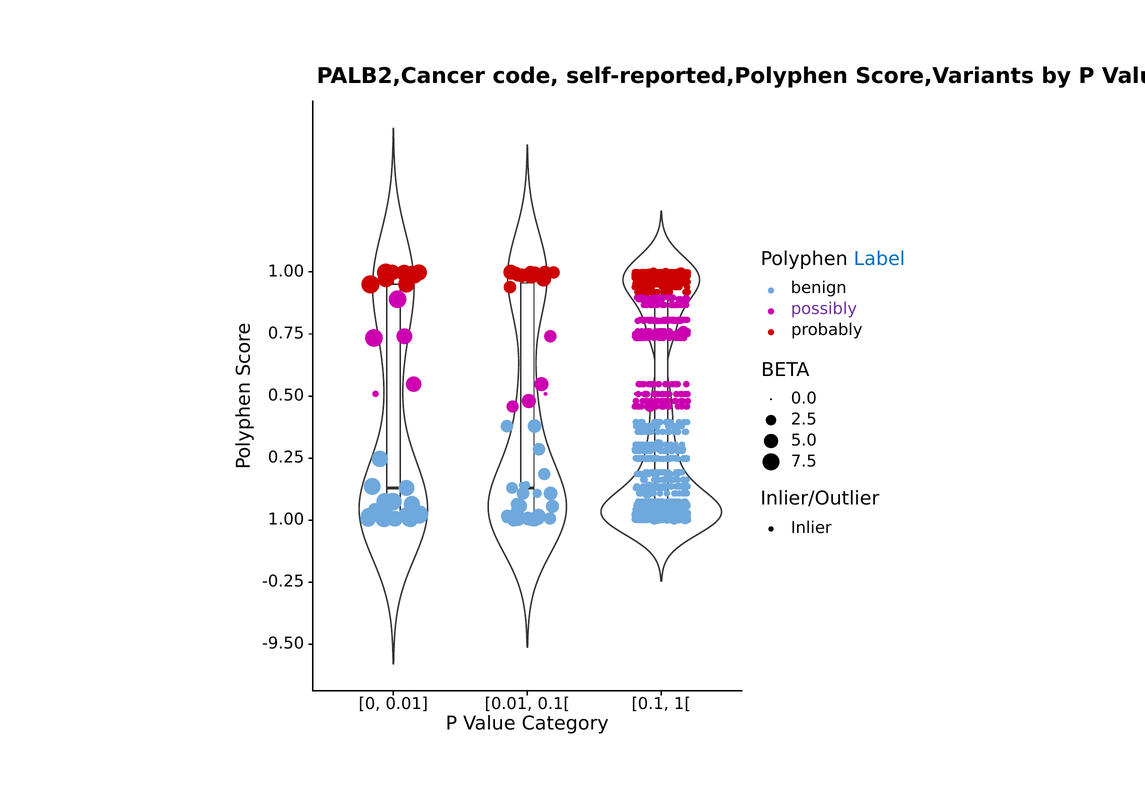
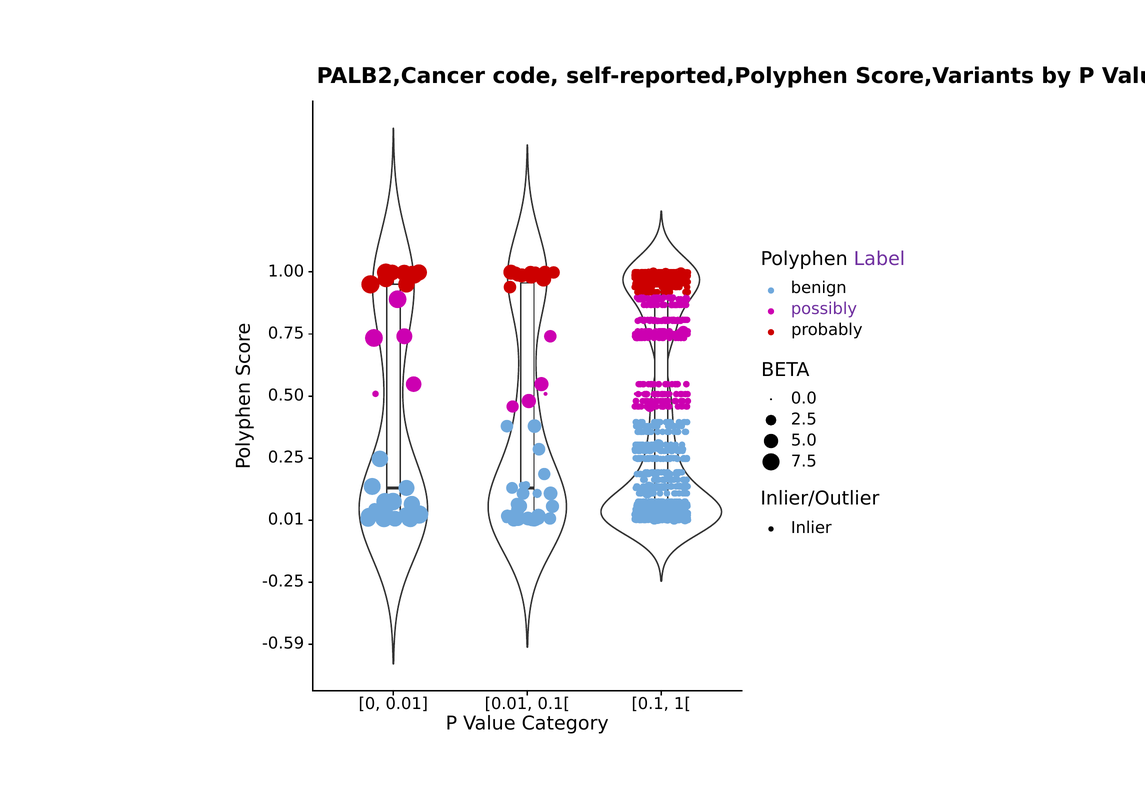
Label colour: blue -> purple (879, 259)
1.00: 1.00 -> 0.01 (286, 520)
-9.50: -9.50 -> -0.59 (283, 644)
